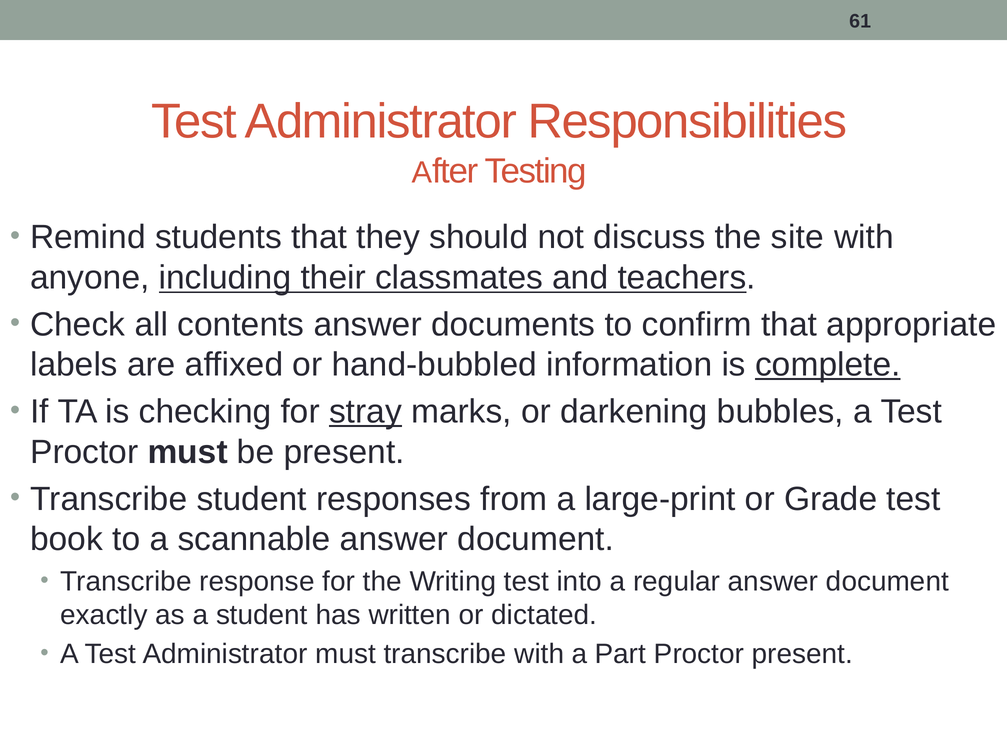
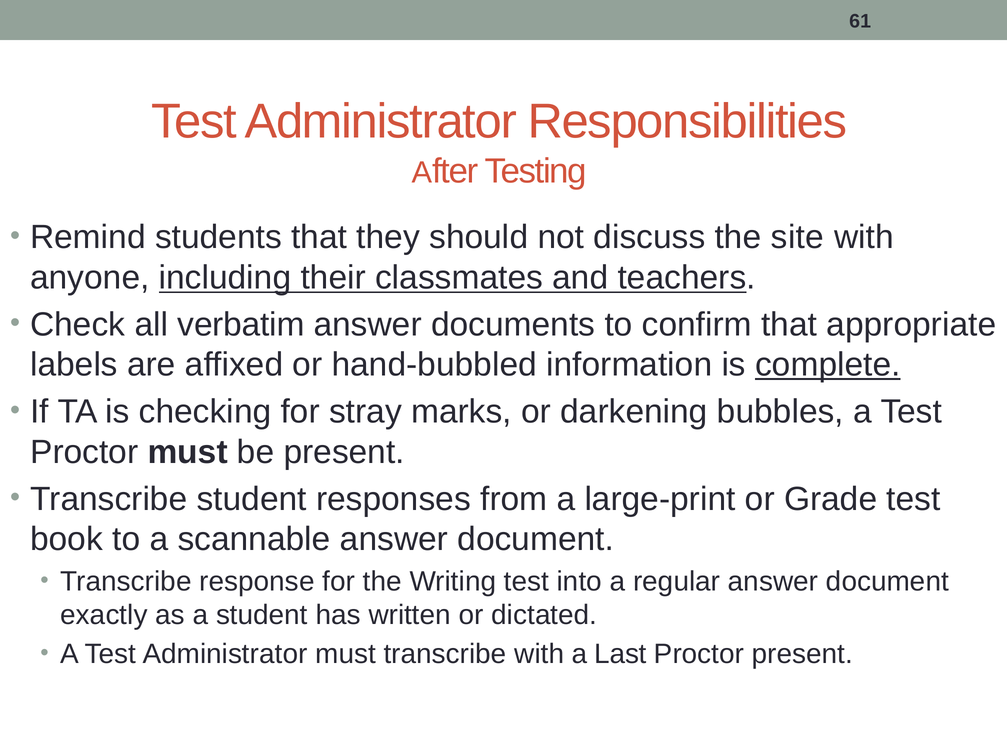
contents: contents -> verbatim (241, 325)
stray underline: present -> none (365, 412)
Part: Part -> Last (621, 654)
